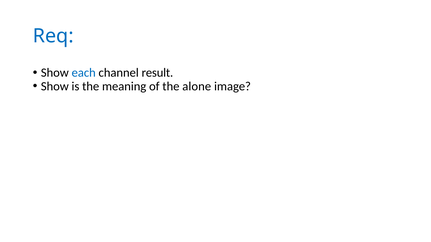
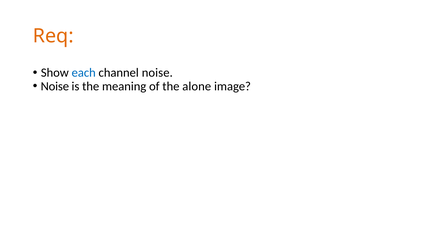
Req colour: blue -> orange (53, 36)
channel result: result -> noise (157, 73)
Show: Show -> Noise (55, 86)
